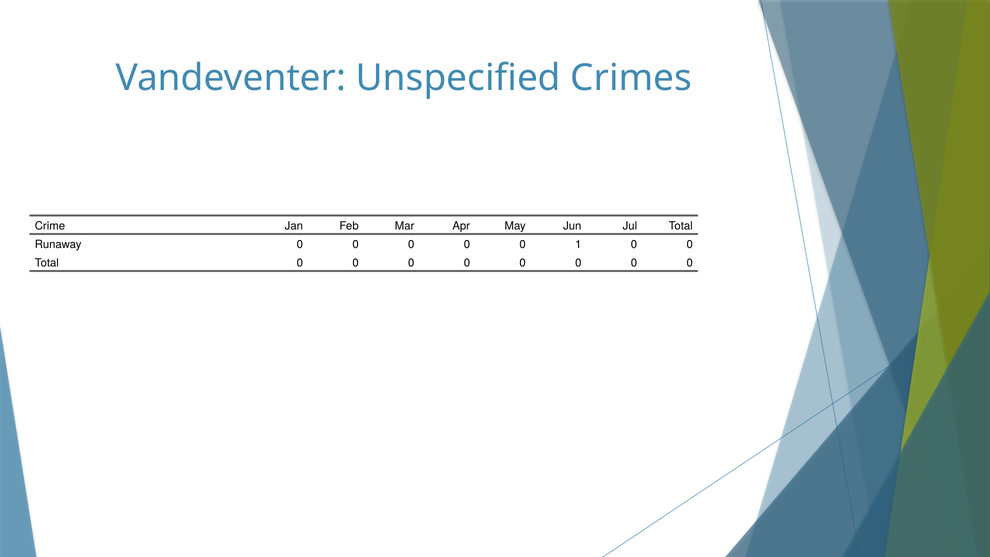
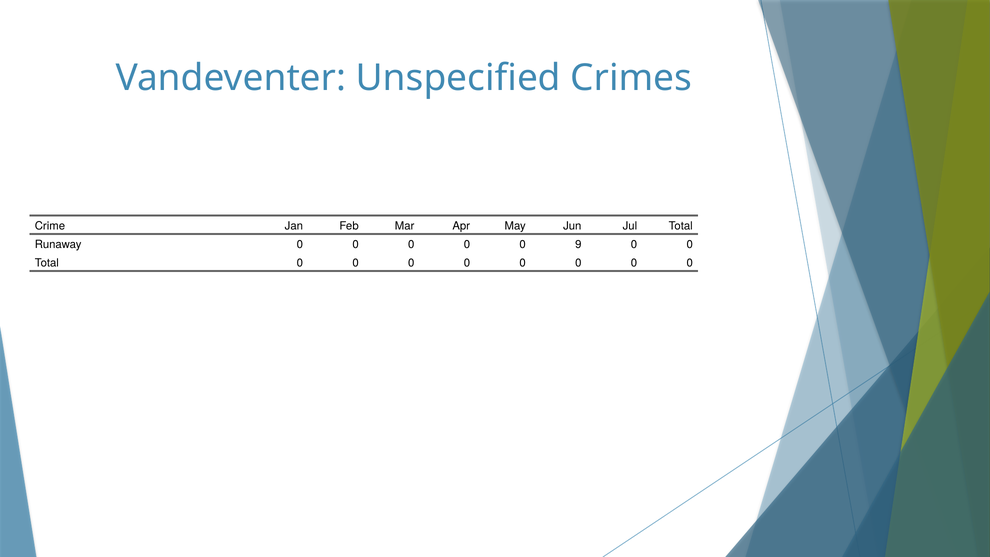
1: 1 -> 9 (578, 244)
